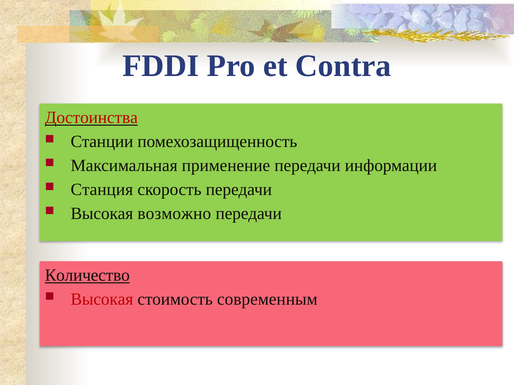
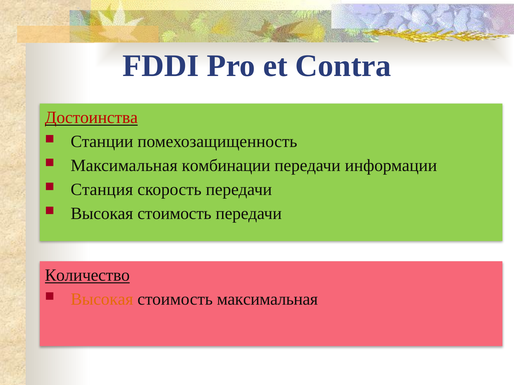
применение: применение -> комбинации (226, 166)
возможно: возможно -> стоимость (174, 214)
Высокая colour: red -> orange (102, 300)
стоимость современным: современным -> максимальная (267, 300)
